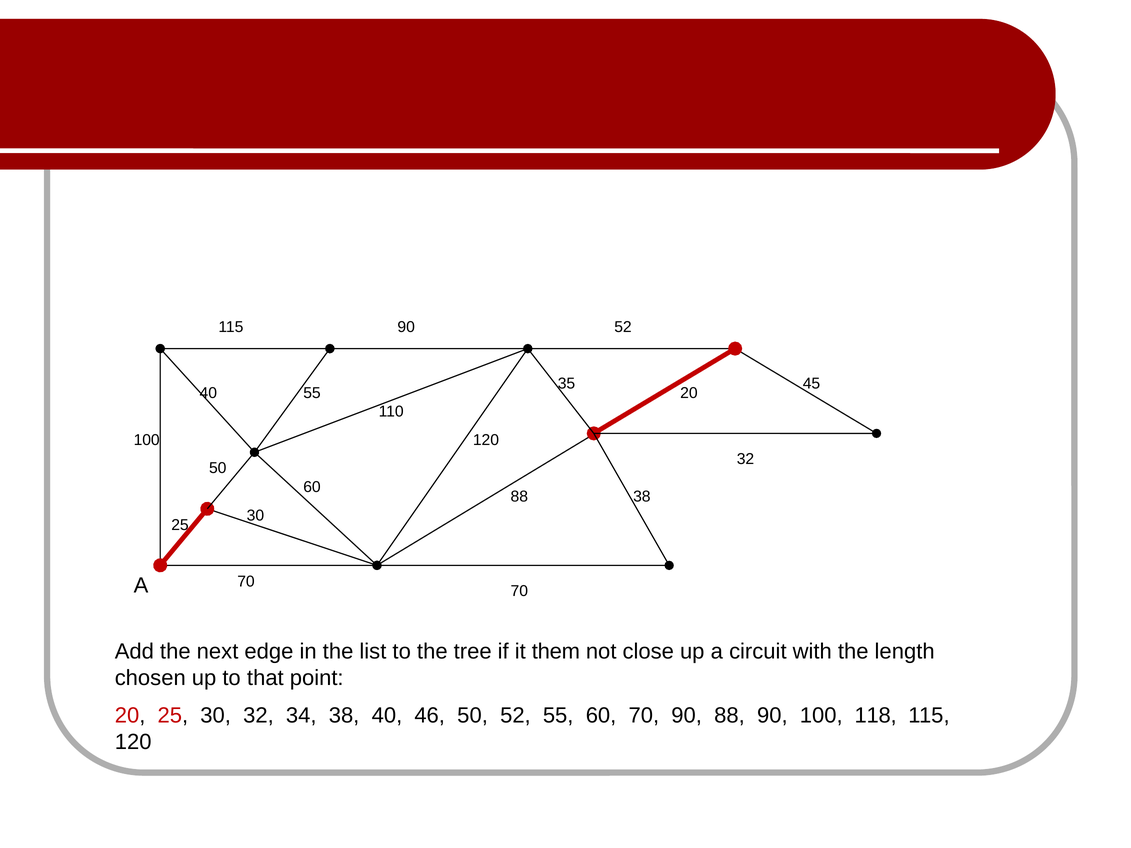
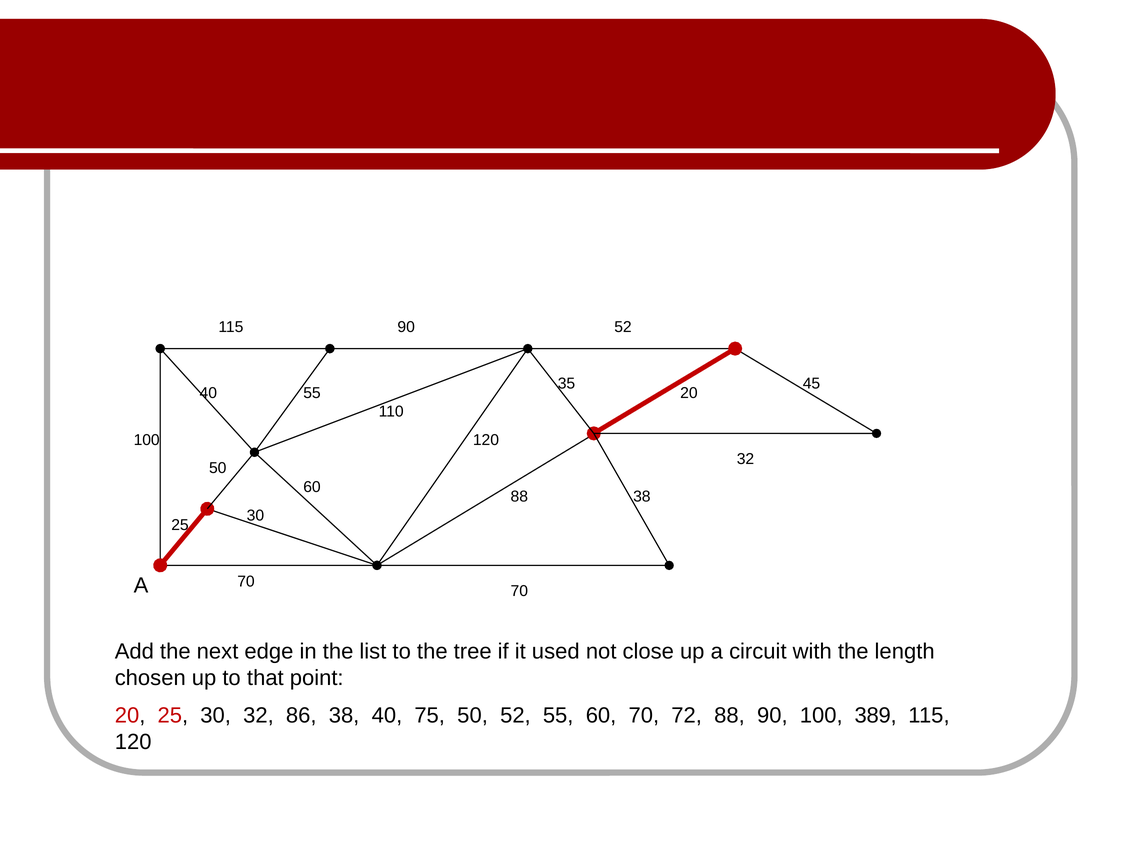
them: them -> used (556, 652)
34: 34 -> 86 (301, 716)
46: 46 -> 75 (430, 716)
70 90: 90 -> 72 (687, 716)
118: 118 -> 389 (876, 716)
